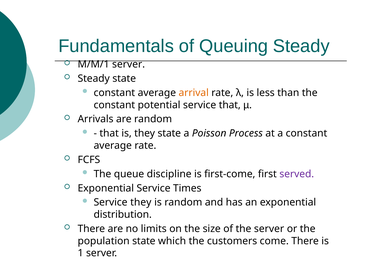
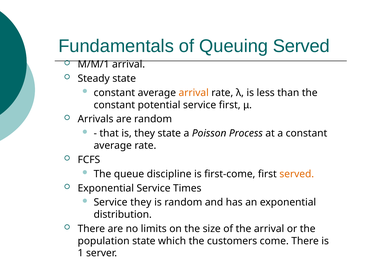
Queuing Steady: Steady -> Served (301, 46)
M/M/1 server: server -> arrival (129, 64)
service that: that -> first (230, 105)
served colour: purple -> orange (297, 174)
the server: server -> arrival (269, 229)
